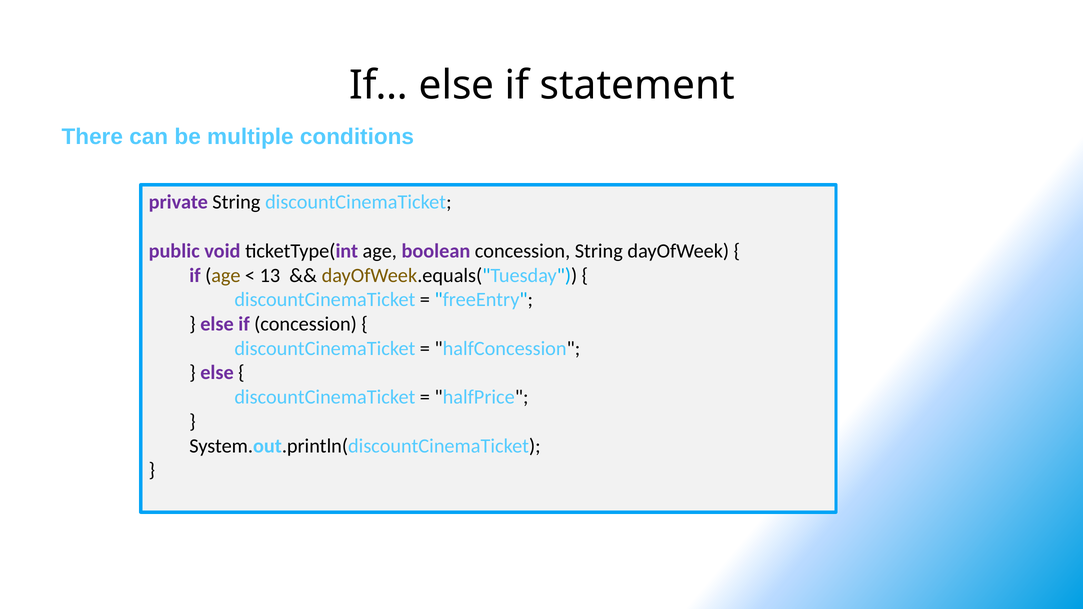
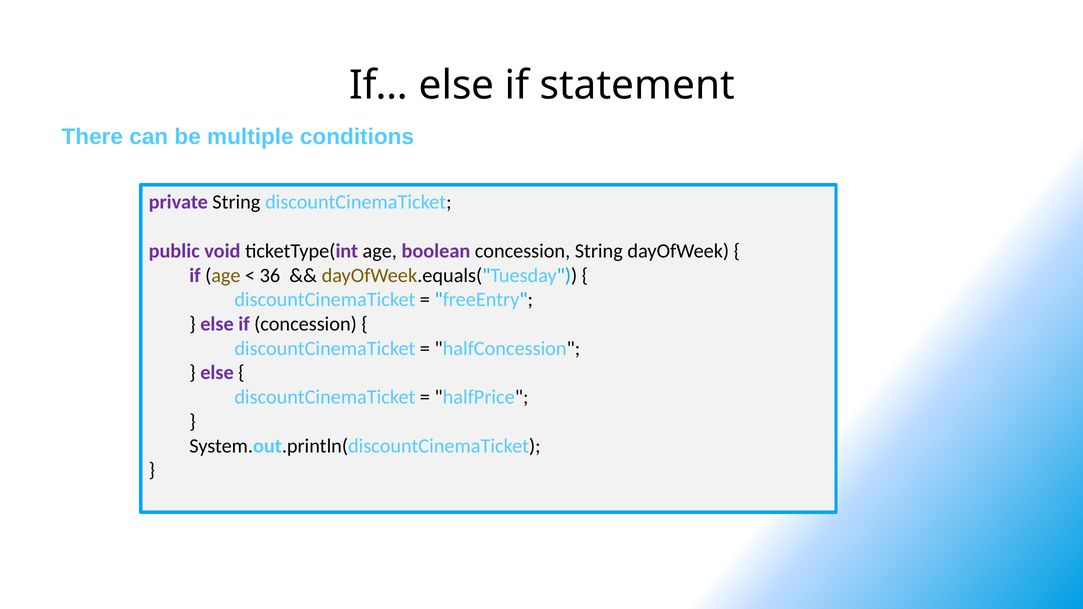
13: 13 -> 36 (270, 275)
